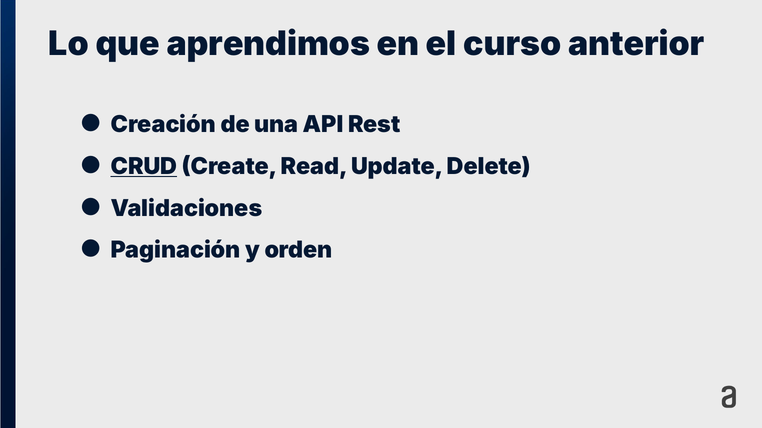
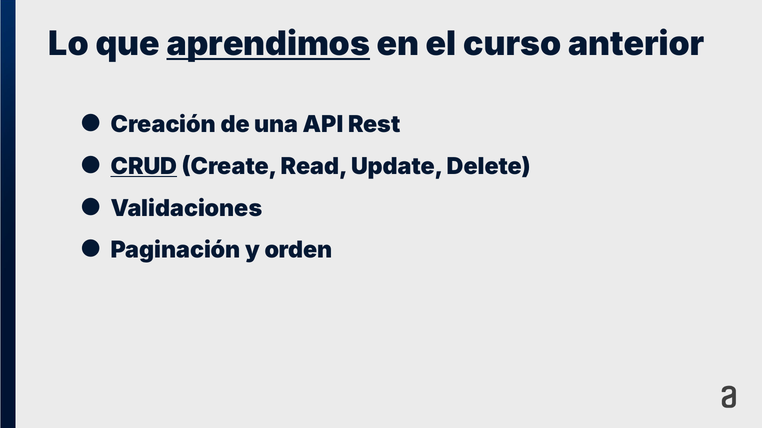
aprendimos underline: none -> present (268, 44)
